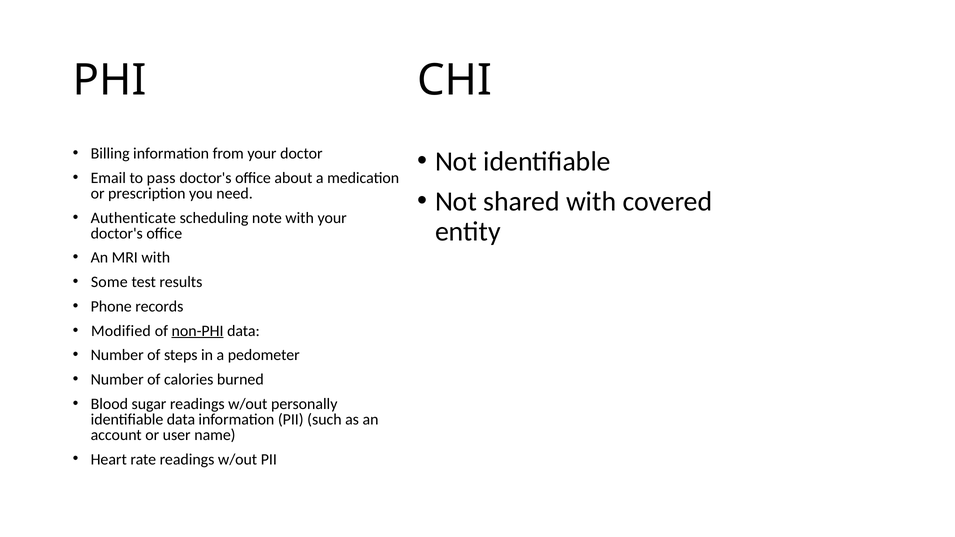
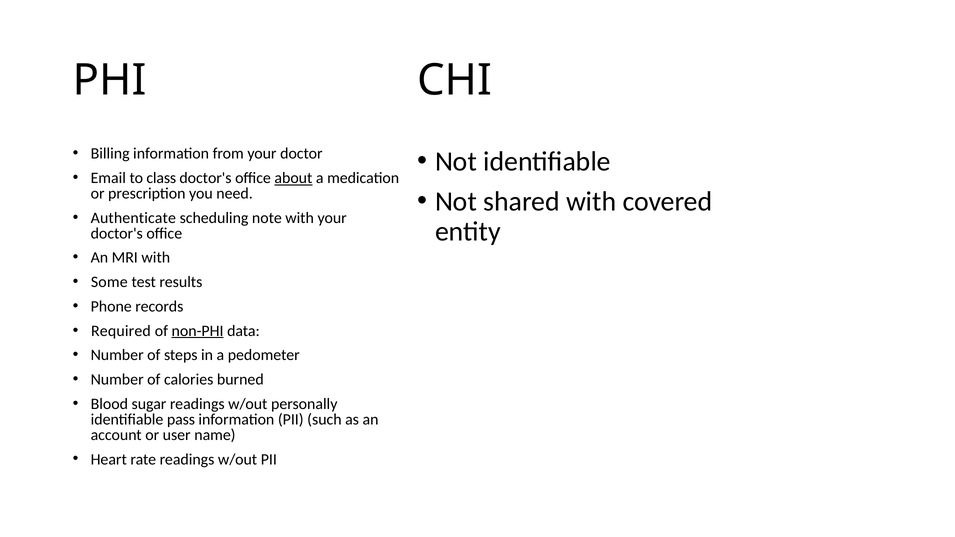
pass: pass -> class (161, 178)
about underline: none -> present (293, 178)
Modified: Modified -> Required (121, 331)
identifiable data: data -> pass (181, 420)
